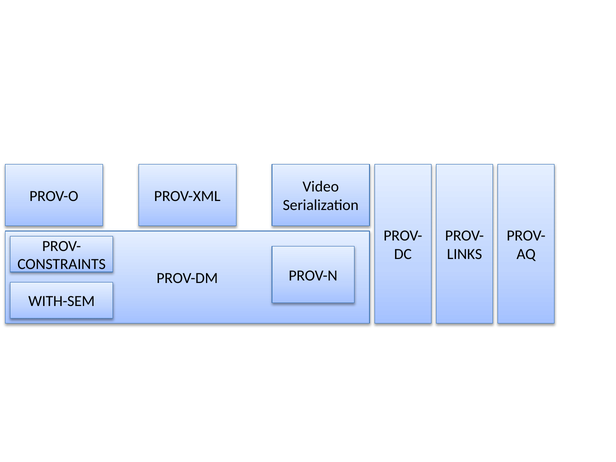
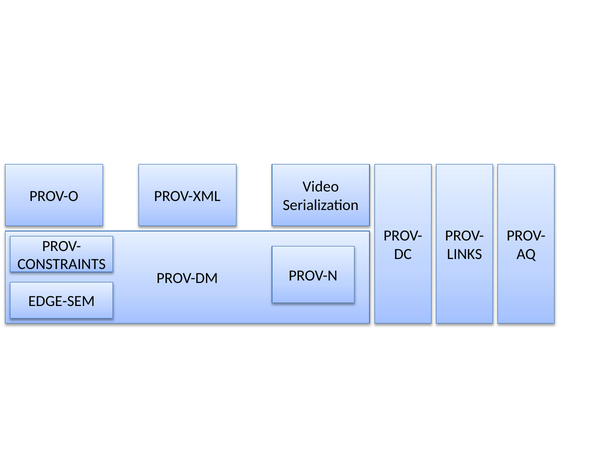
WITH-SEM: WITH-SEM -> EDGE-SEM (62, 301)
